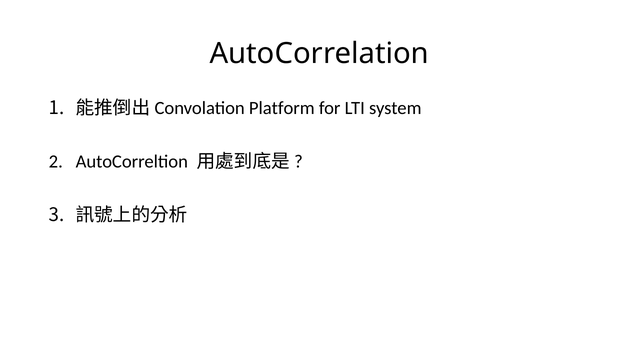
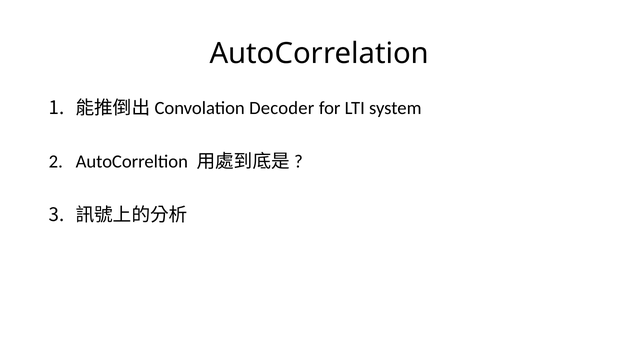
Platform: Platform -> Decoder (282, 108)
